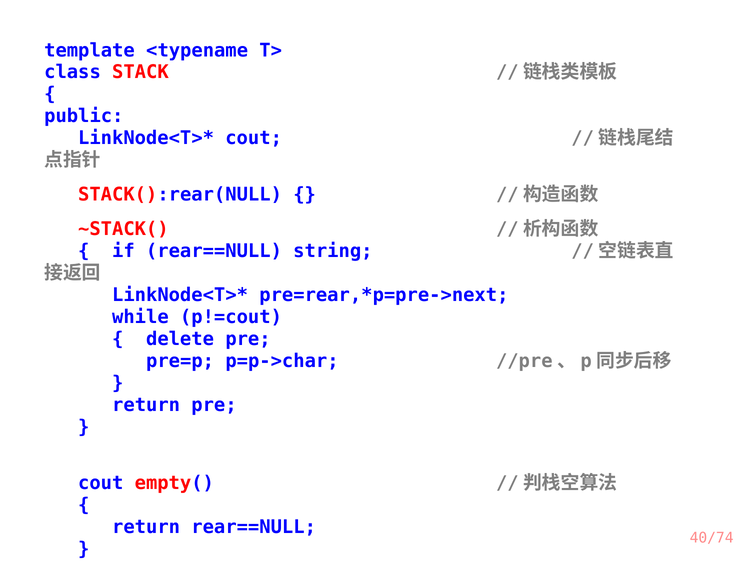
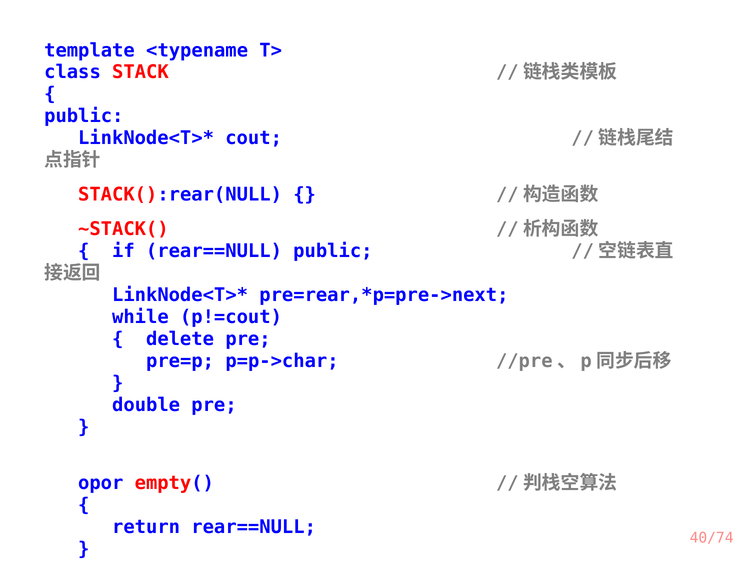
rear==NULL string: string -> public (333, 251)
return: return -> double (146, 405)
cout: cout -> opor (101, 483)
